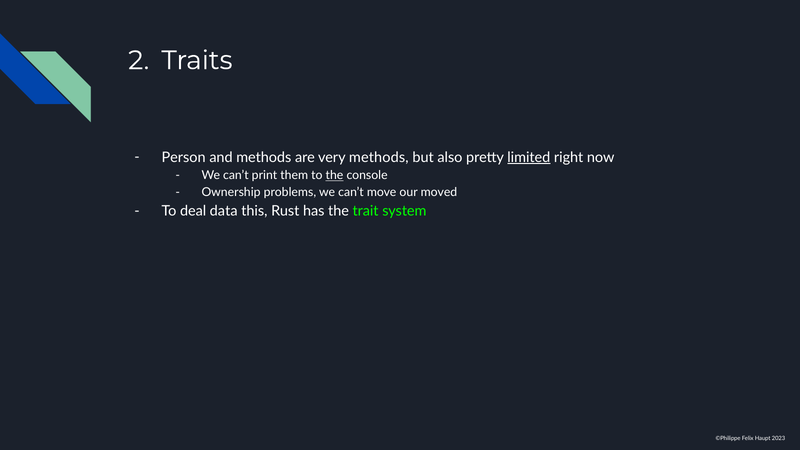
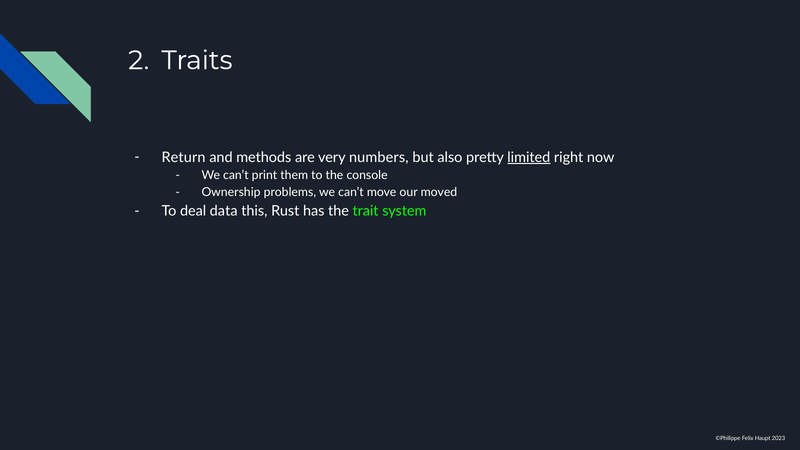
Person: Person -> Return (184, 157)
very methods: methods -> numbers (379, 157)
the underline: present -> none (334, 175)
